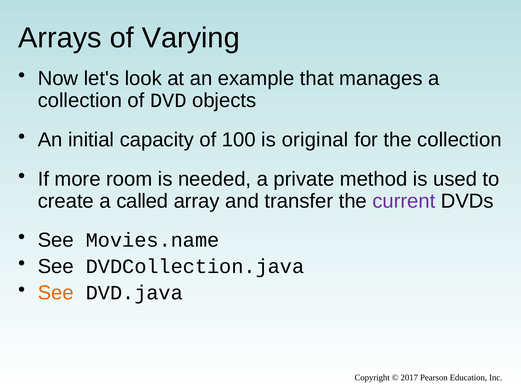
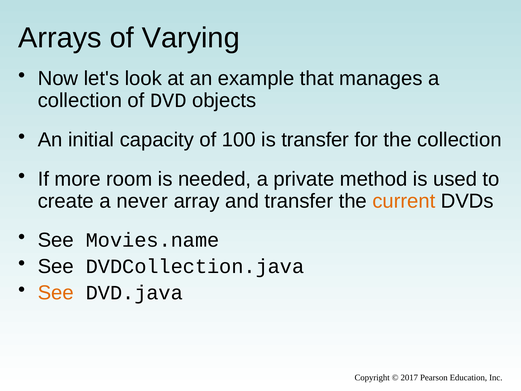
is original: original -> transfer (315, 140)
called: called -> never (142, 201)
current colour: purple -> orange (404, 201)
